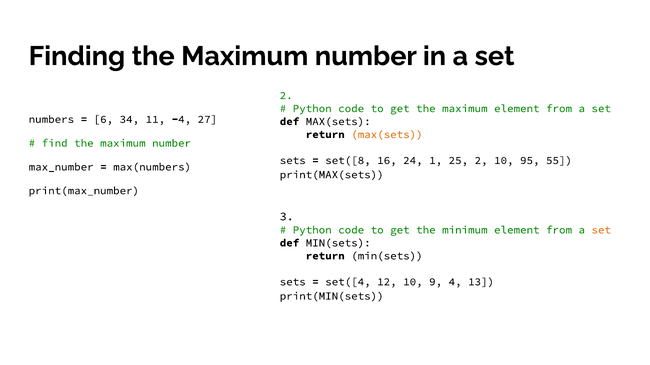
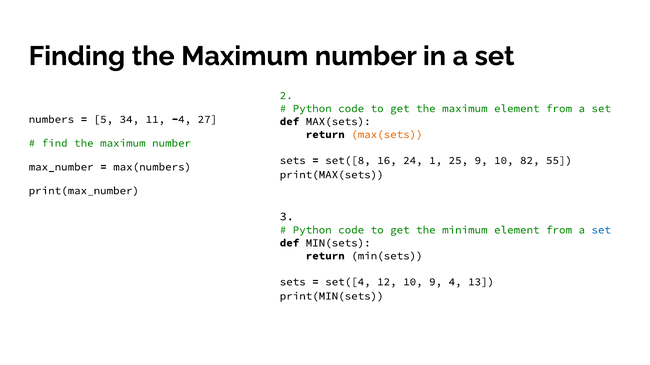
6: 6 -> 5 (103, 119)
25 2: 2 -> 9 (481, 161)
95: 95 -> 82 (530, 161)
set colour: orange -> blue (601, 230)
